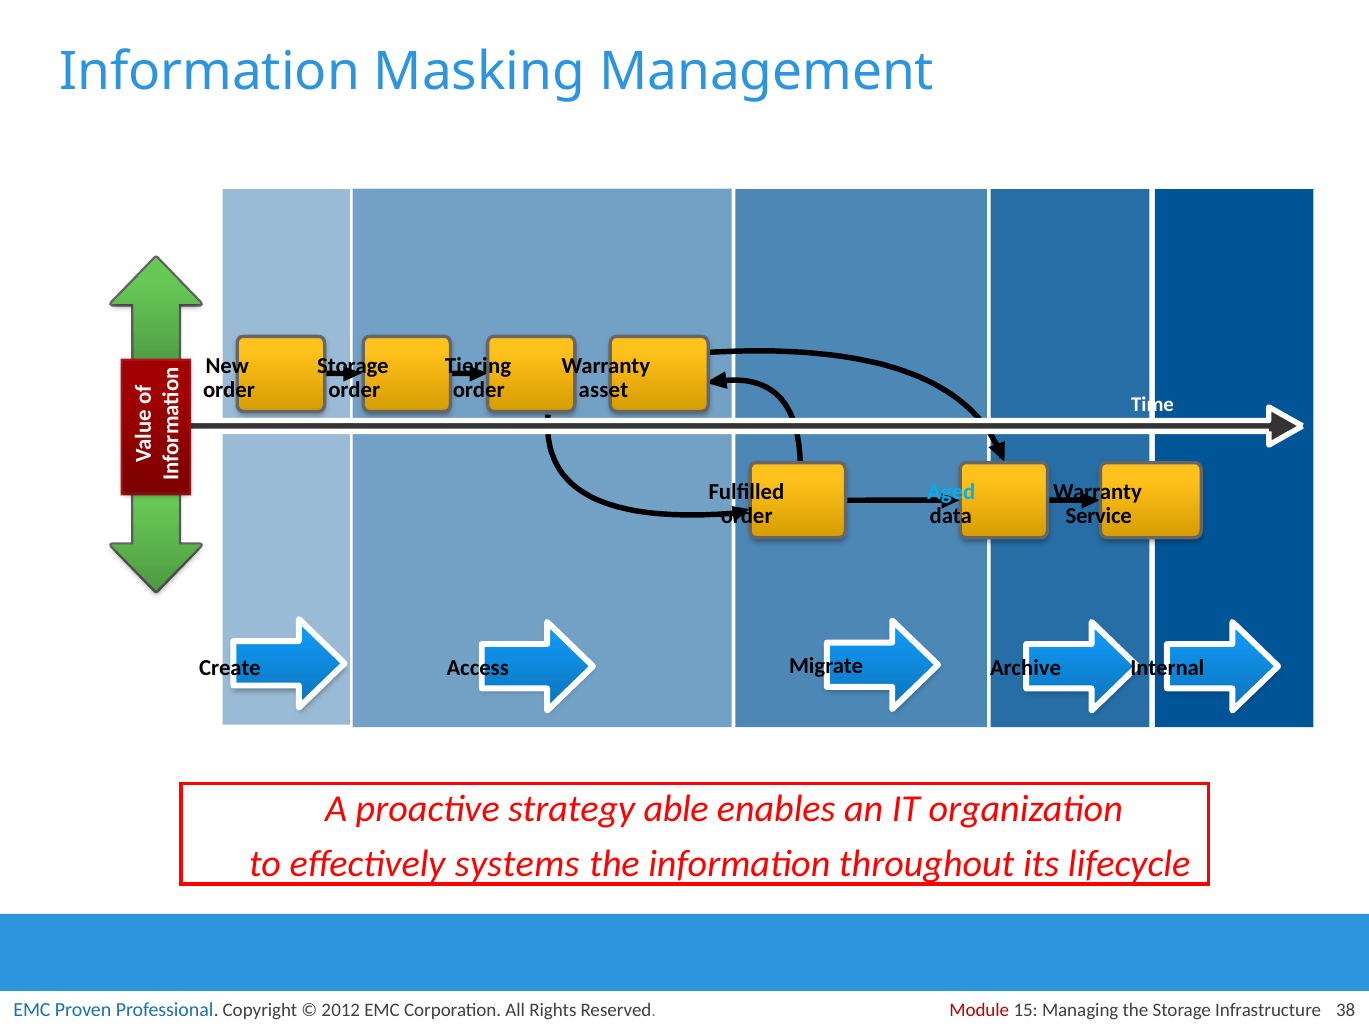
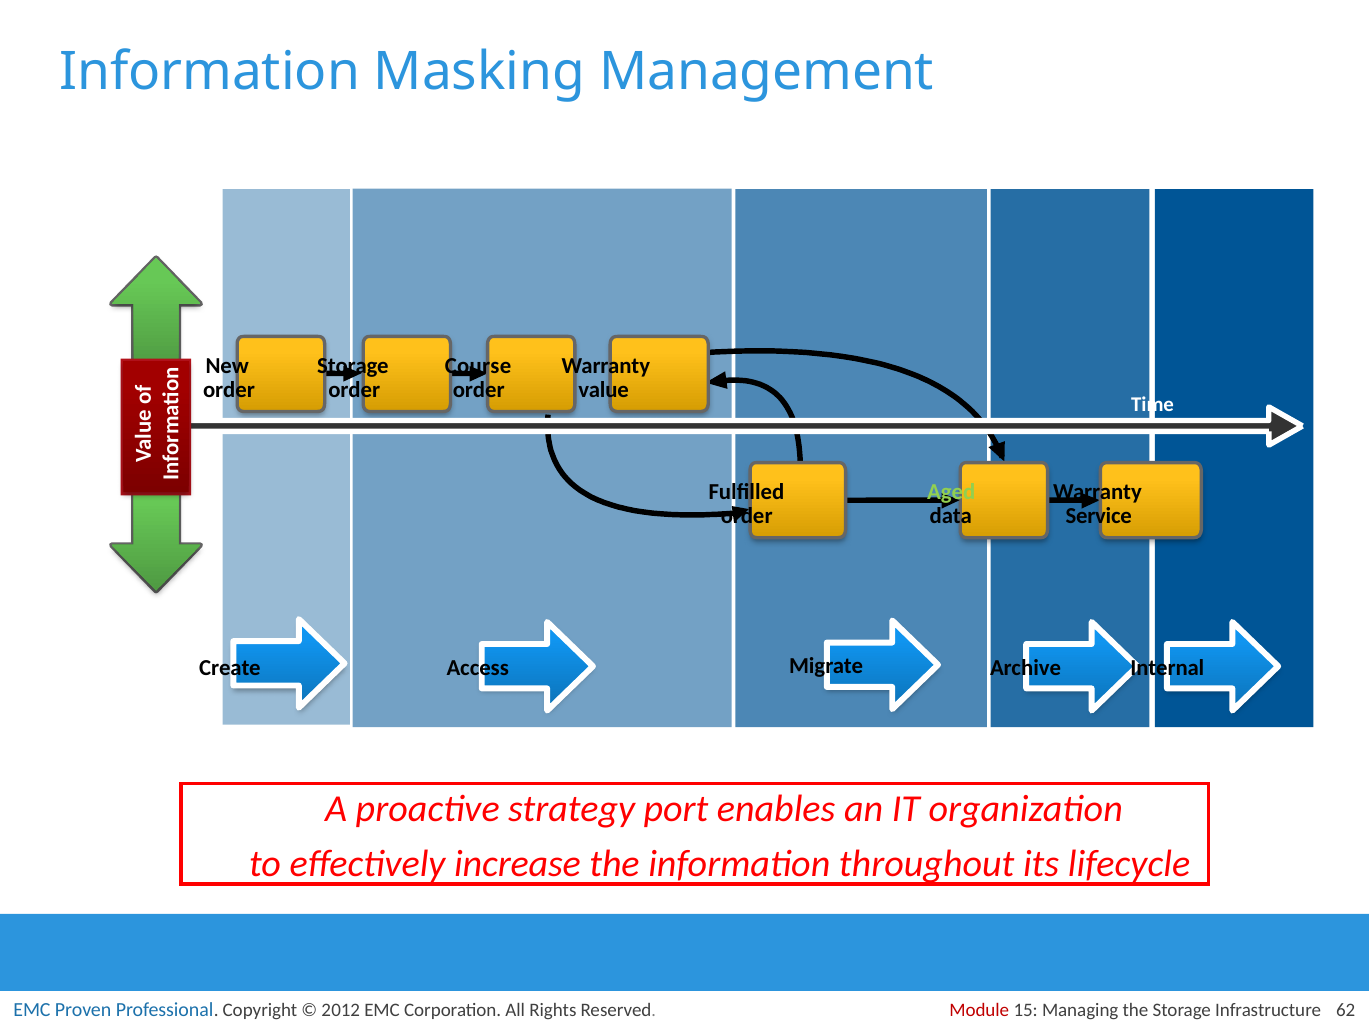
Tiering: Tiering -> Course (478, 366)
asset: asset -> value (604, 390)
Aged colour: light blue -> light green (951, 492)
able: able -> port (676, 809)
systems: systems -> increase (517, 864)
38: 38 -> 62 (1346, 1010)
